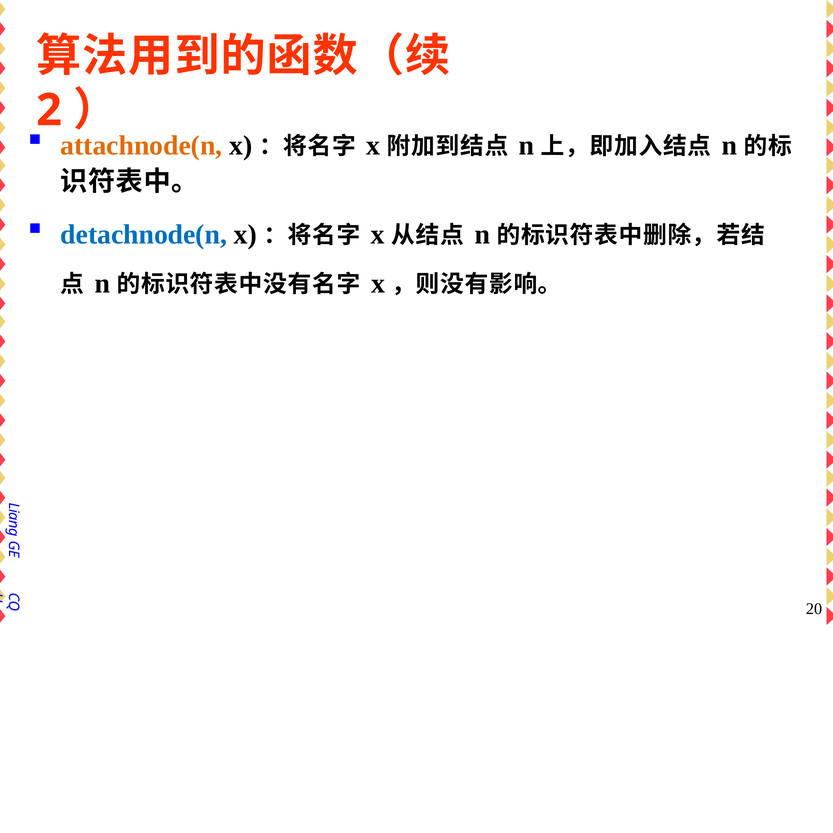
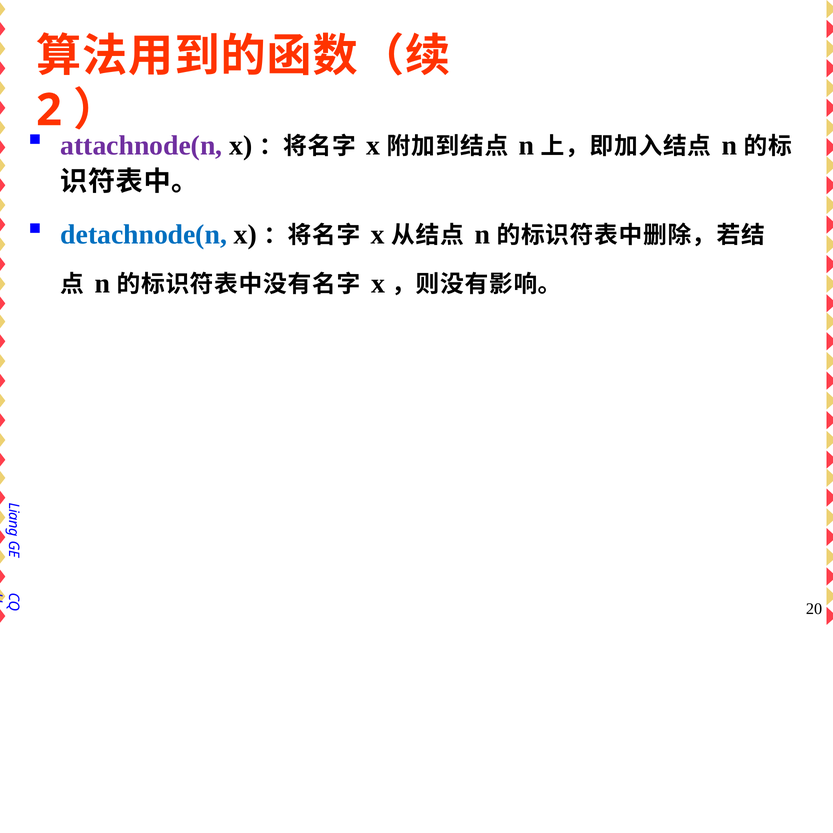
attachnode(n colour: orange -> purple (141, 146)
